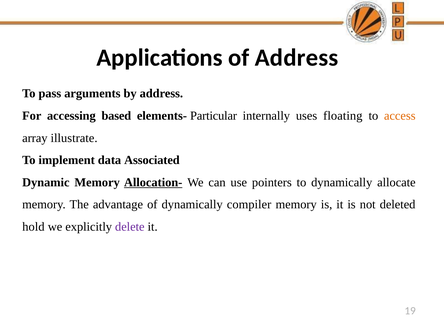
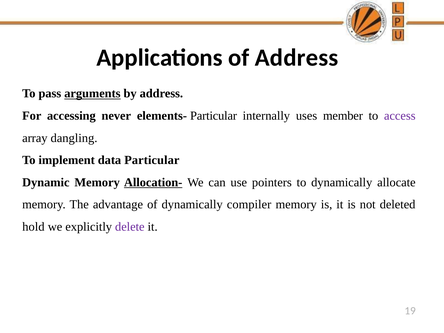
arguments underline: none -> present (92, 94)
based: based -> never (116, 116)
floating: floating -> member (343, 116)
access colour: orange -> purple (400, 116)
illustrate: illustrate -> dangling (74, 138)
data Associated: Associated -> Particular (152, 160)
